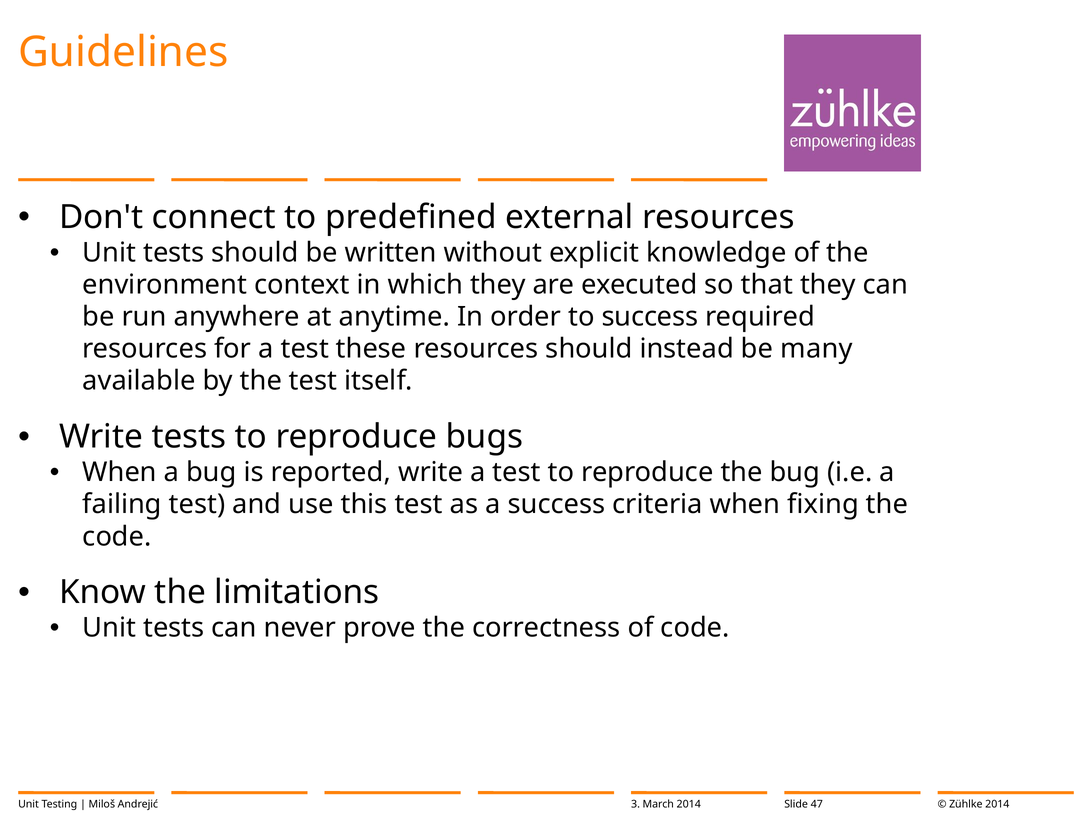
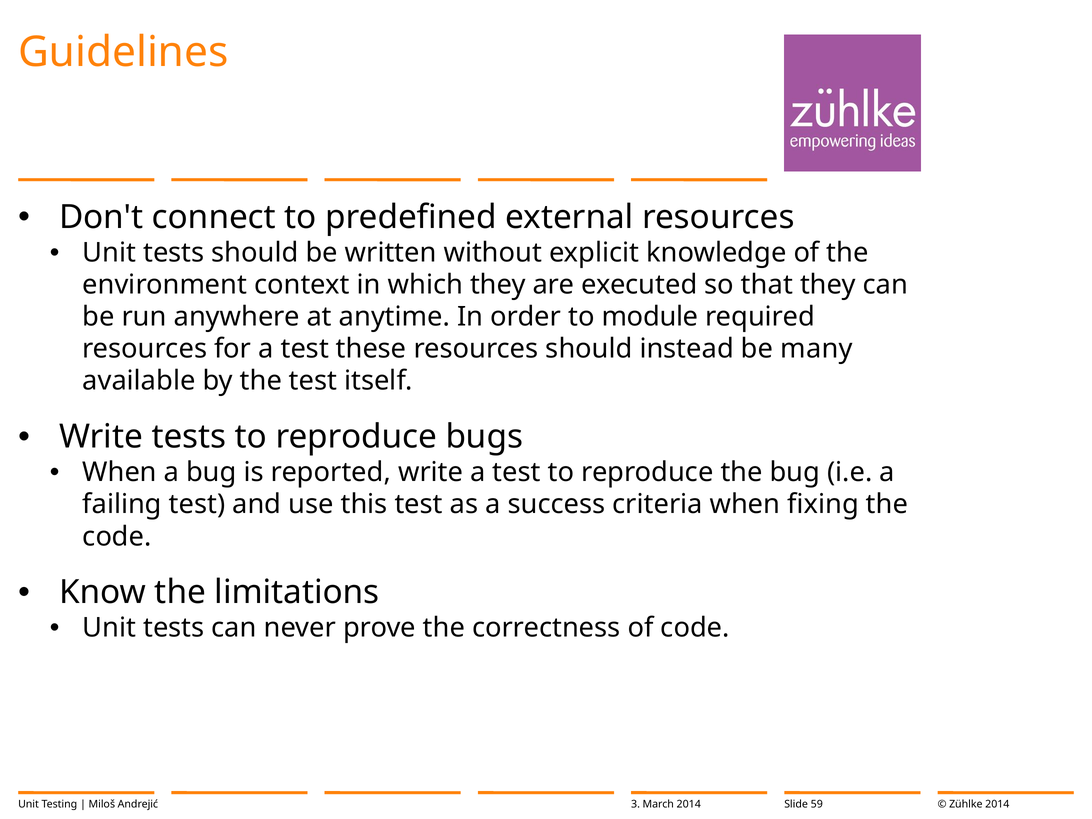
to success: success -> module (650, 317)
47: 47 -> 59 (817, 804)
